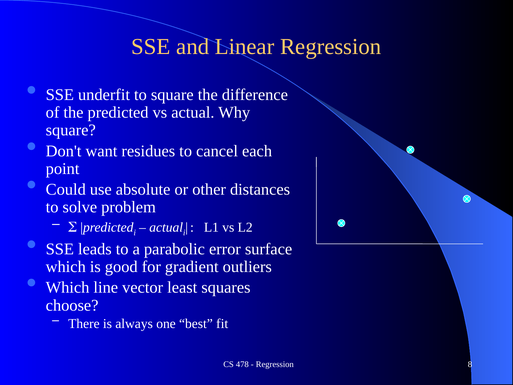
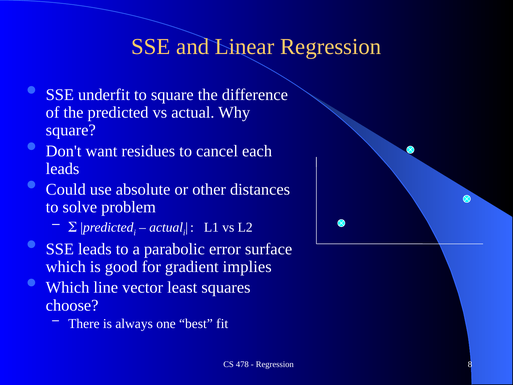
point: point -> leads (63, 169)
outliers: outliers -> implies (247, 267)
